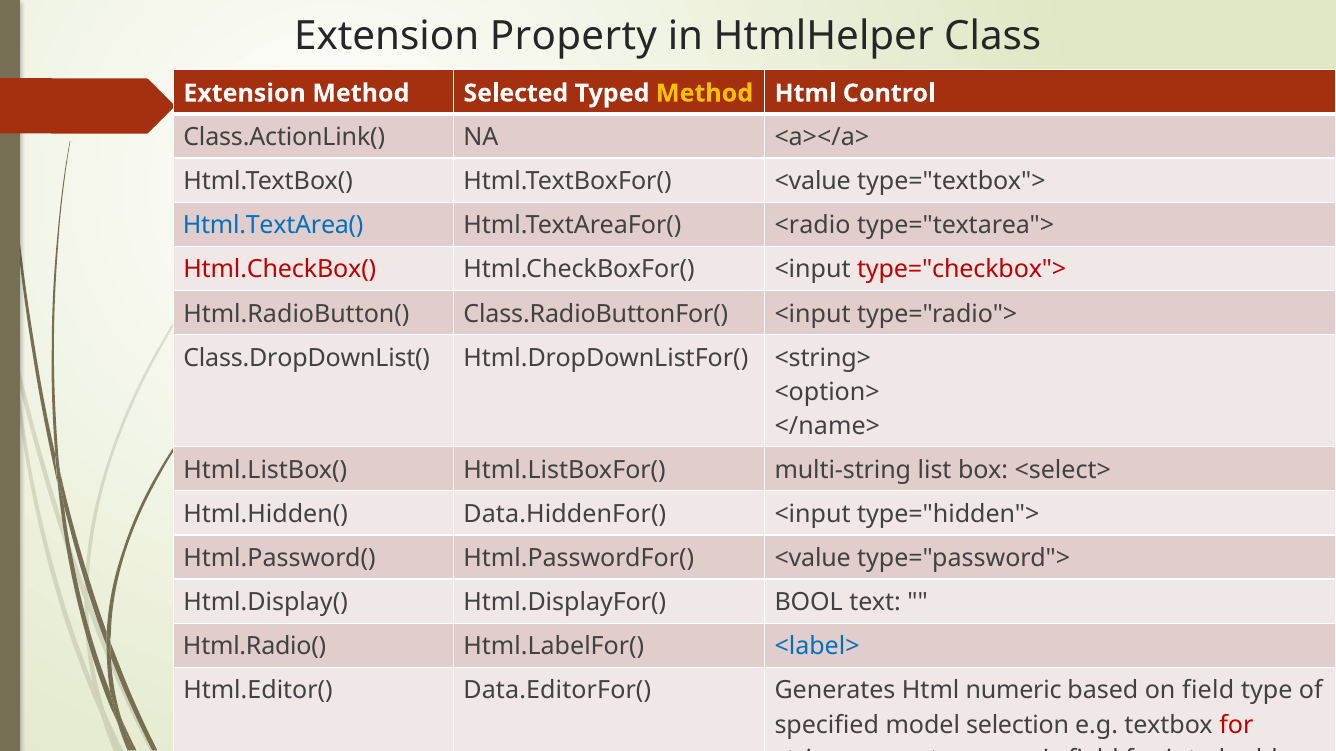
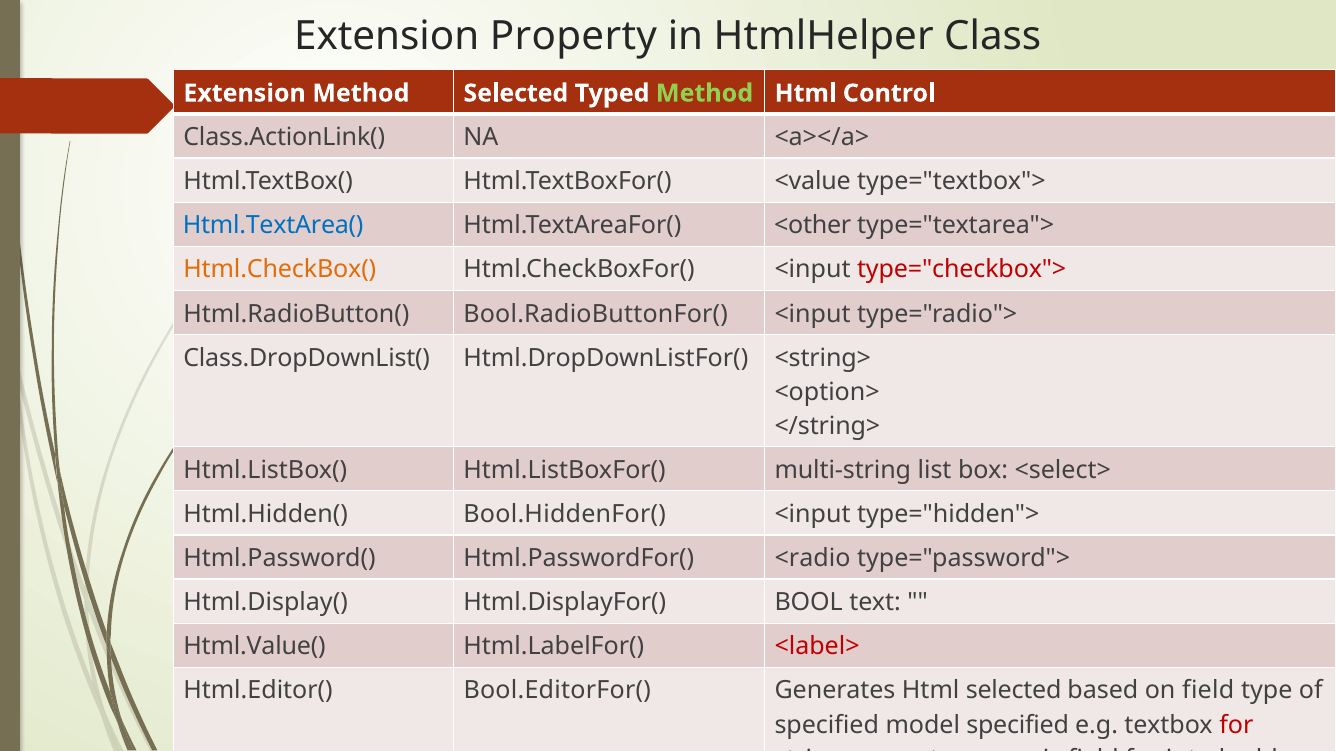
Method colour: yellow -> light green (705, 93)
<radio: <radio -> <other (813, 226)
Html.CheckBox( colour: red -> orange (280, 270)
Class.RadioButtonFor(: Class.RadioButtonFor( -> Bool.RadioButtonFor( (596, 314)
</name>: </name> -> </string> (827, 426)
Data.HiddenFor(: Data.HiddenFor( -> Bool.HiddenFor( (565, 515)
Html.PasswordFor( <value: <value -> <radio (813, 559)
Html.Radio(: Html.Radio( -> Html.Value( (255, 647)
<label> colour: blue -> red (817, 647)
Data.EditorFor(: Data.EditorFor( -> Bool.EditorFor( (557, 691)
Html numeric: numeric -> selected (1014, 691)
model selection: selection -> specified (1018, 725)
